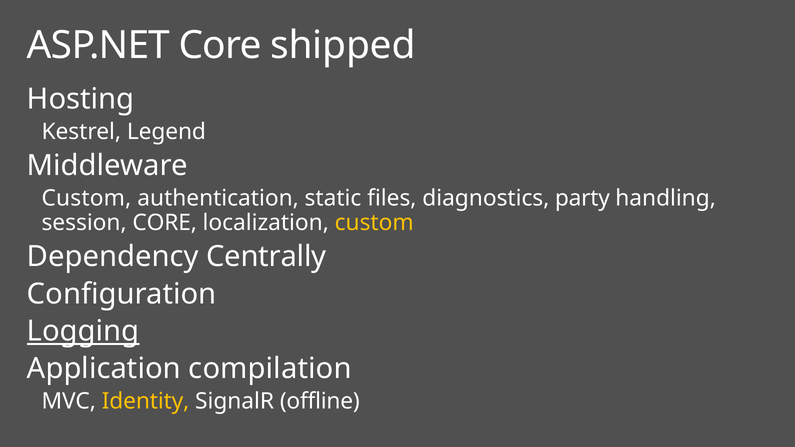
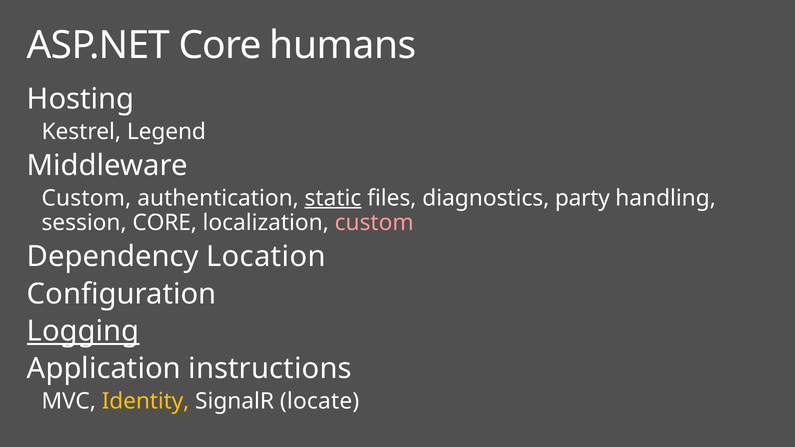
shipped: shipped -> humans (343, 46)
static underline: none -> present (333, 198)
custom colour: yellow -> pink (374, 223)
Centrally: Centrally -> Location (266, 257)
compilation: compilation -> instructions (270, 369)
offline: offline -> locate (320, 402)
